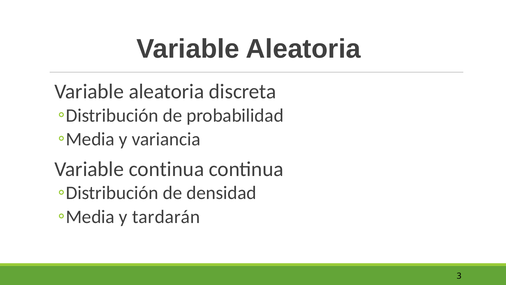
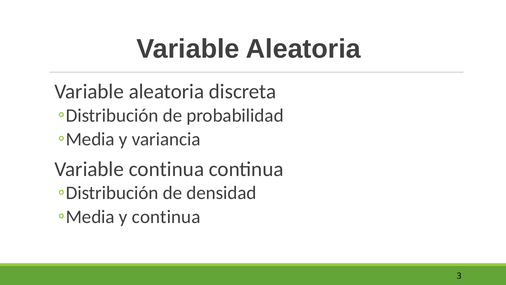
y tardarán: tardarán -> continua (166, 216)
